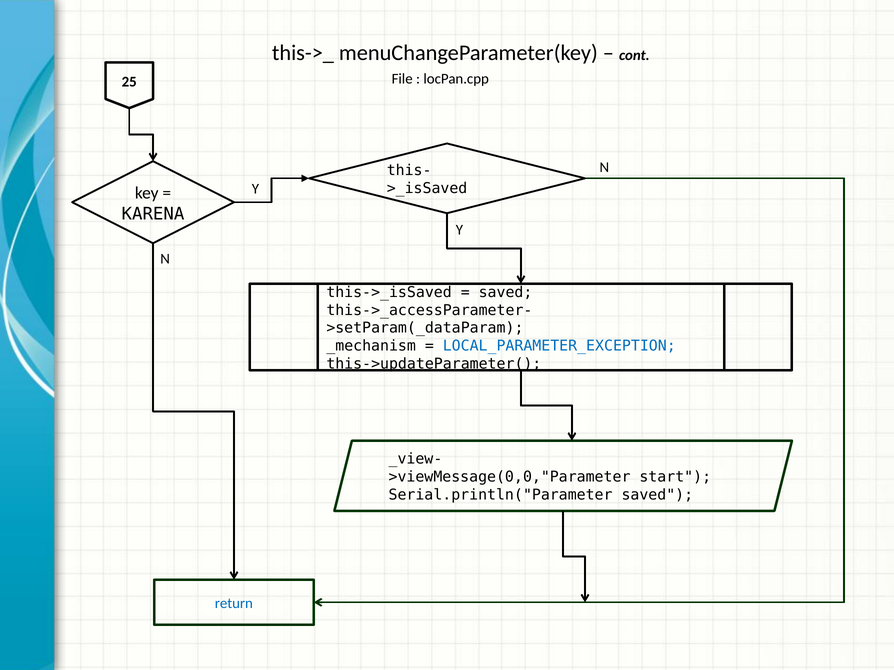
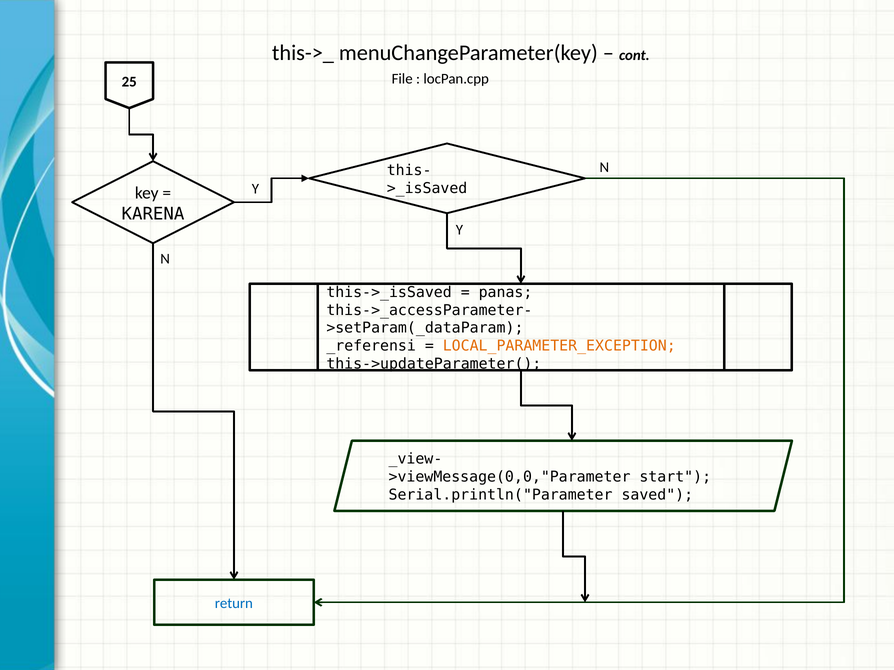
saved: saved -> panas (506, 292)
_mechanism: _mechanism -> _referensi (371, 346)
LOCAL_PARAMETER_EXCEPTION colour: blue -> orange (559, 346)
